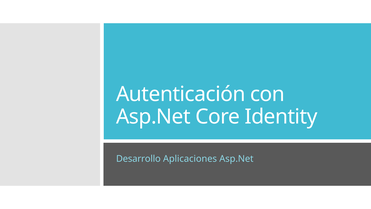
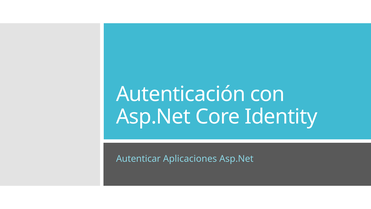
Desarrollo: Desarrollo -> Autenticar (138, 159)
